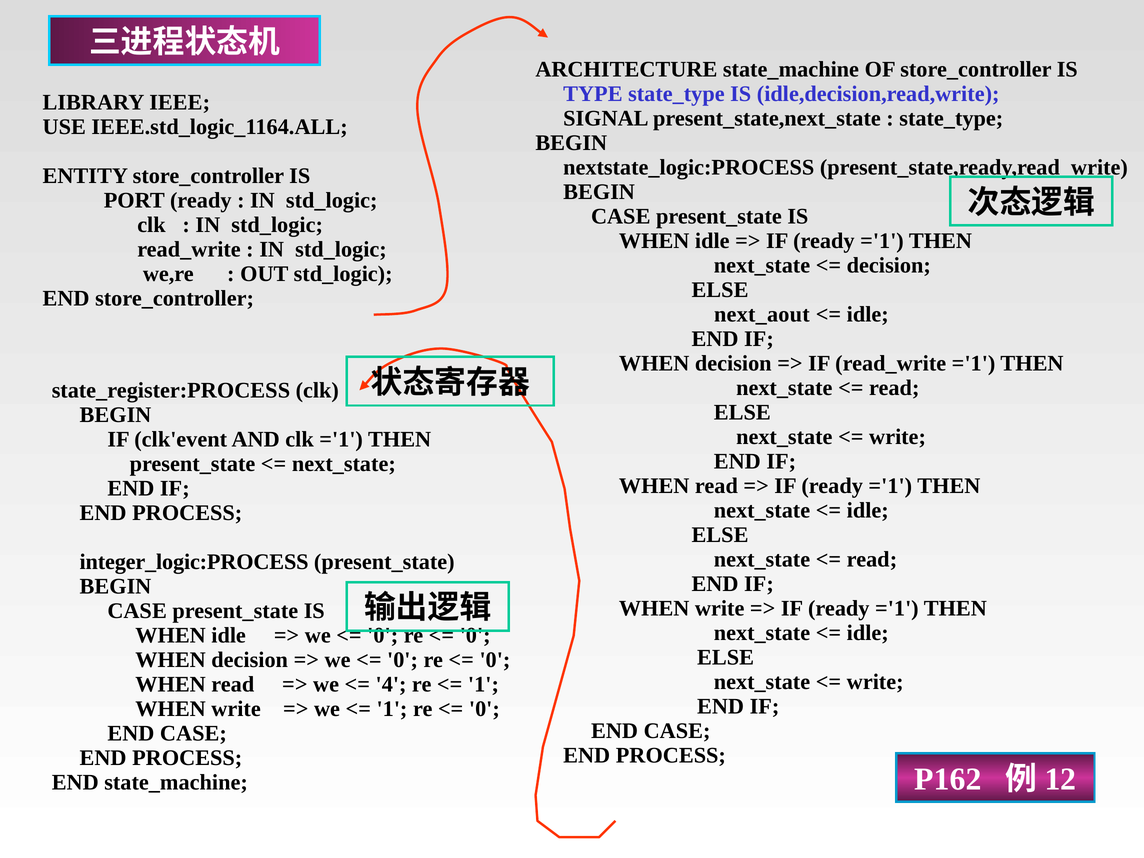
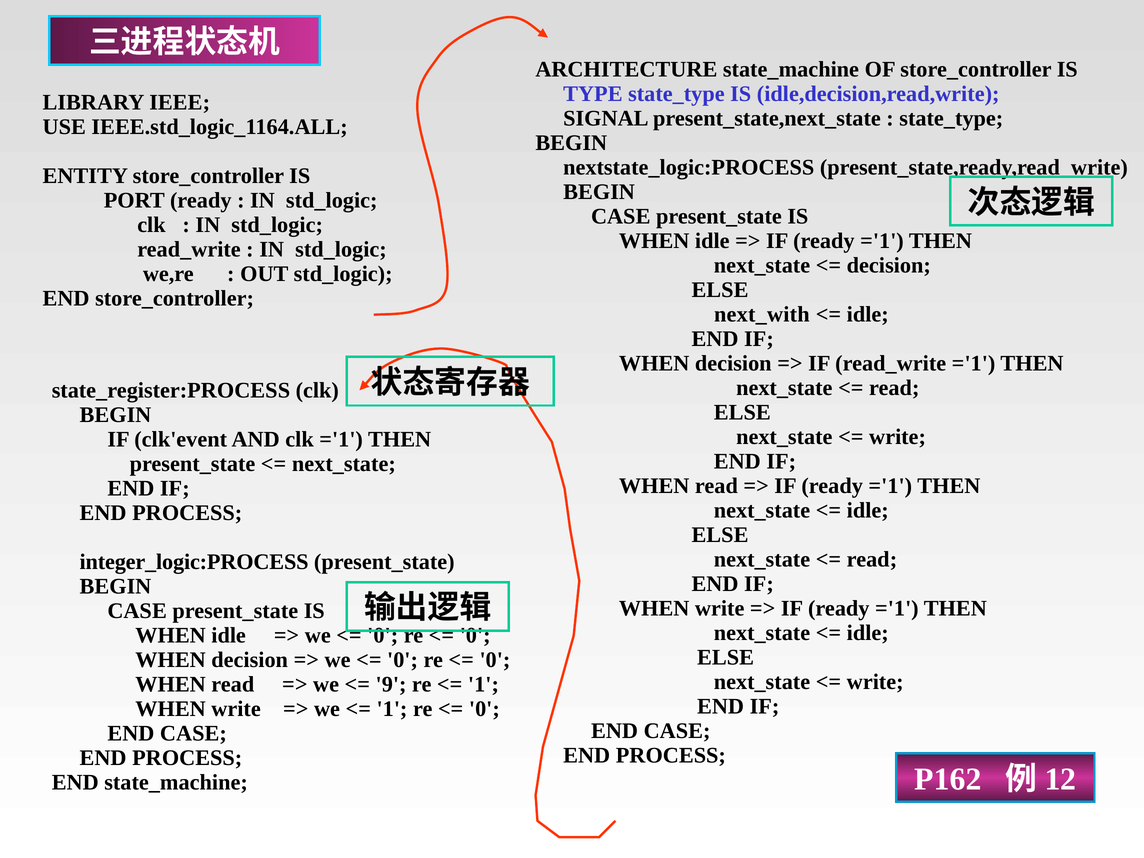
next_aout: next_aout -> next_with (762, 315)
4: 4 -> 9 (391, 684)
